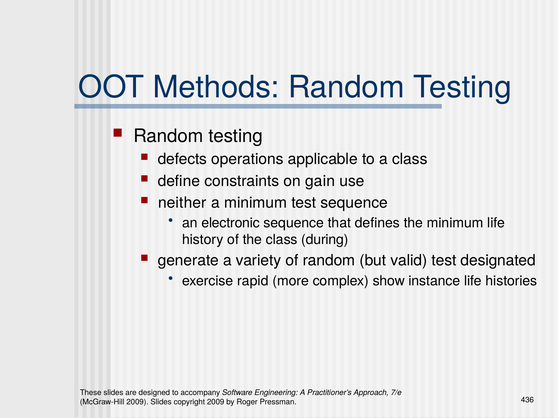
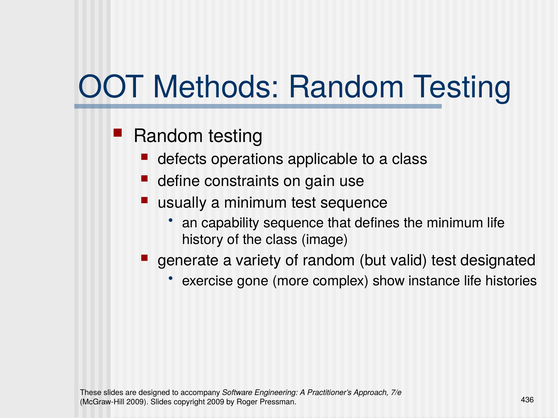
neither: neither -> usually (182, 203)
electronic: electronic -> capability (231, 223)
during: during -> image (325, 240)
rapid: rapid -> gone (253, 281)
